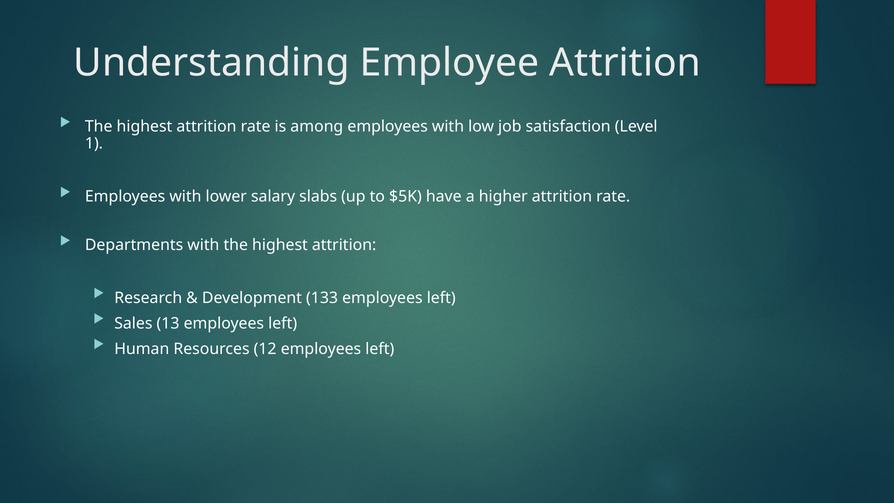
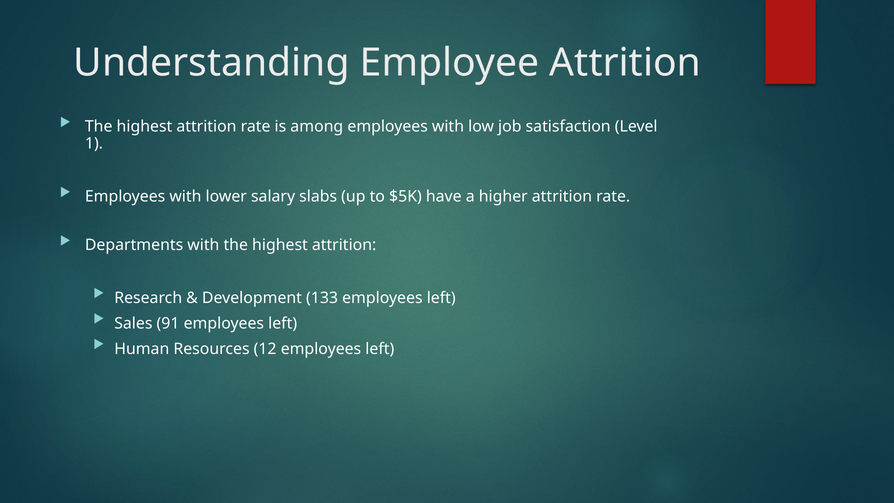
13: 13 -> 91 (168, 323)
